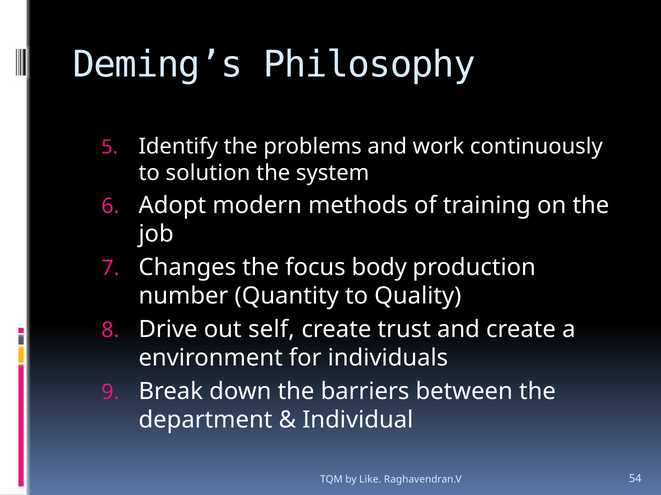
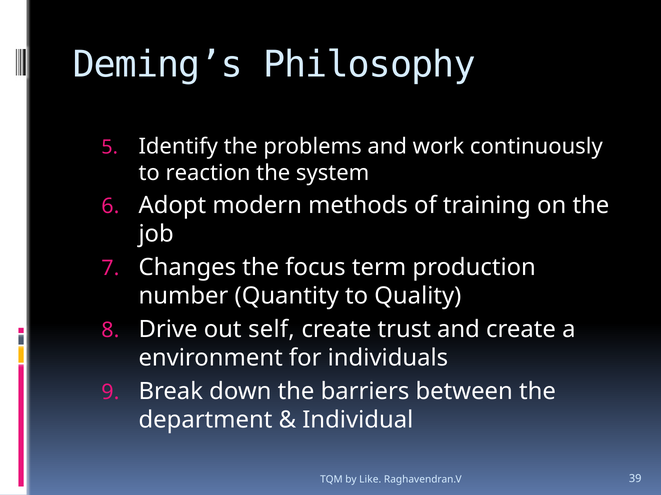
solution: solution -> reaction (208, 173)
body: body -> term (379, 268)
54: 54 -> 39 (635, 479)
